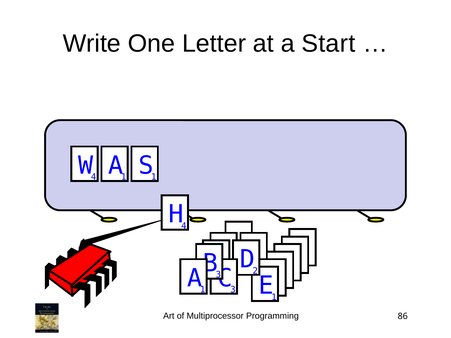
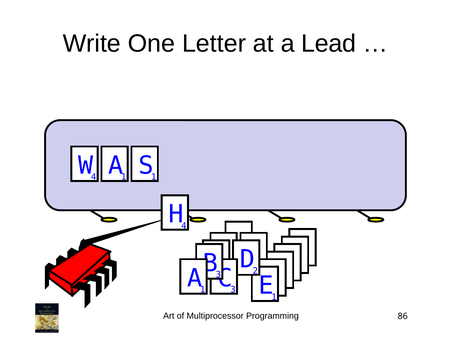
Start: Start -> Lead (329, 43)
